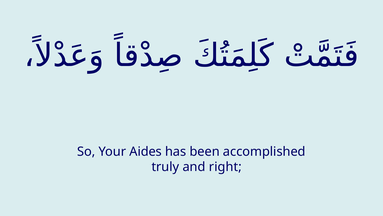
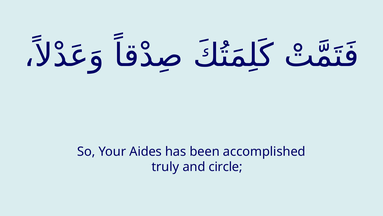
right: right -> circle (225, 167)
